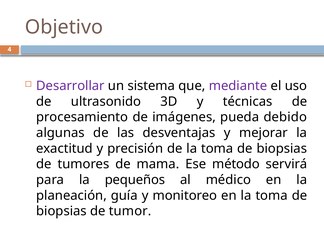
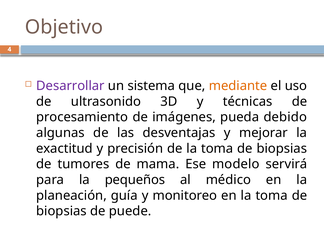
mediante colour: purple -> orange (238, 86)
método: método -> modelo (236, 164)
tumor: tumor -> puede (130, 211)
